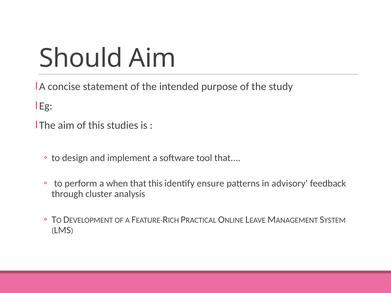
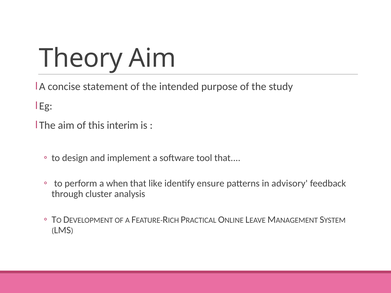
Should: Should -> Theory (81, 58)
studies: studies -> interim (123, 125)
that this: this -> like (155, 184)
